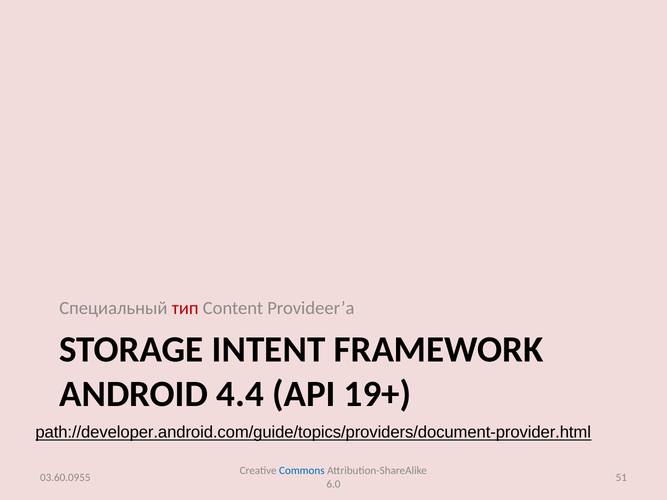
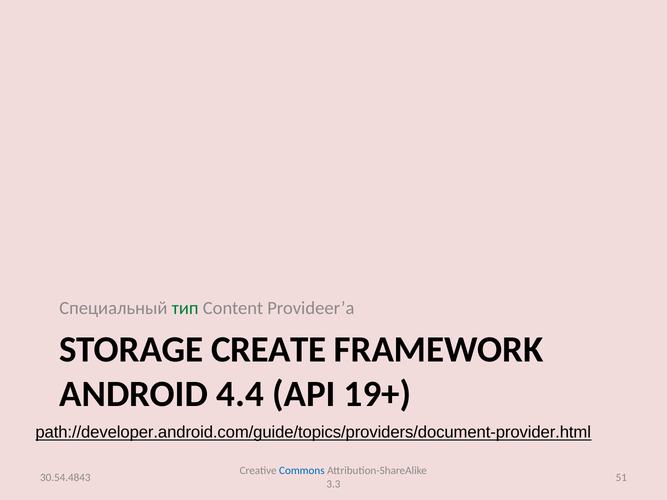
тип colour: red -> green (185, 308)
INTENT: INTENT -> CREATE (269, 350)
03.60.0955: 03.60.0955 -> 30.54.4843 (65, 478)
6.0: 6.0 -> 3.3 (333, 484)
